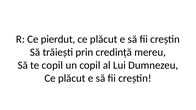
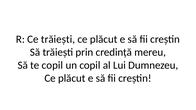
Ce pierdut: pierdut -> trăiești (58, 39)
